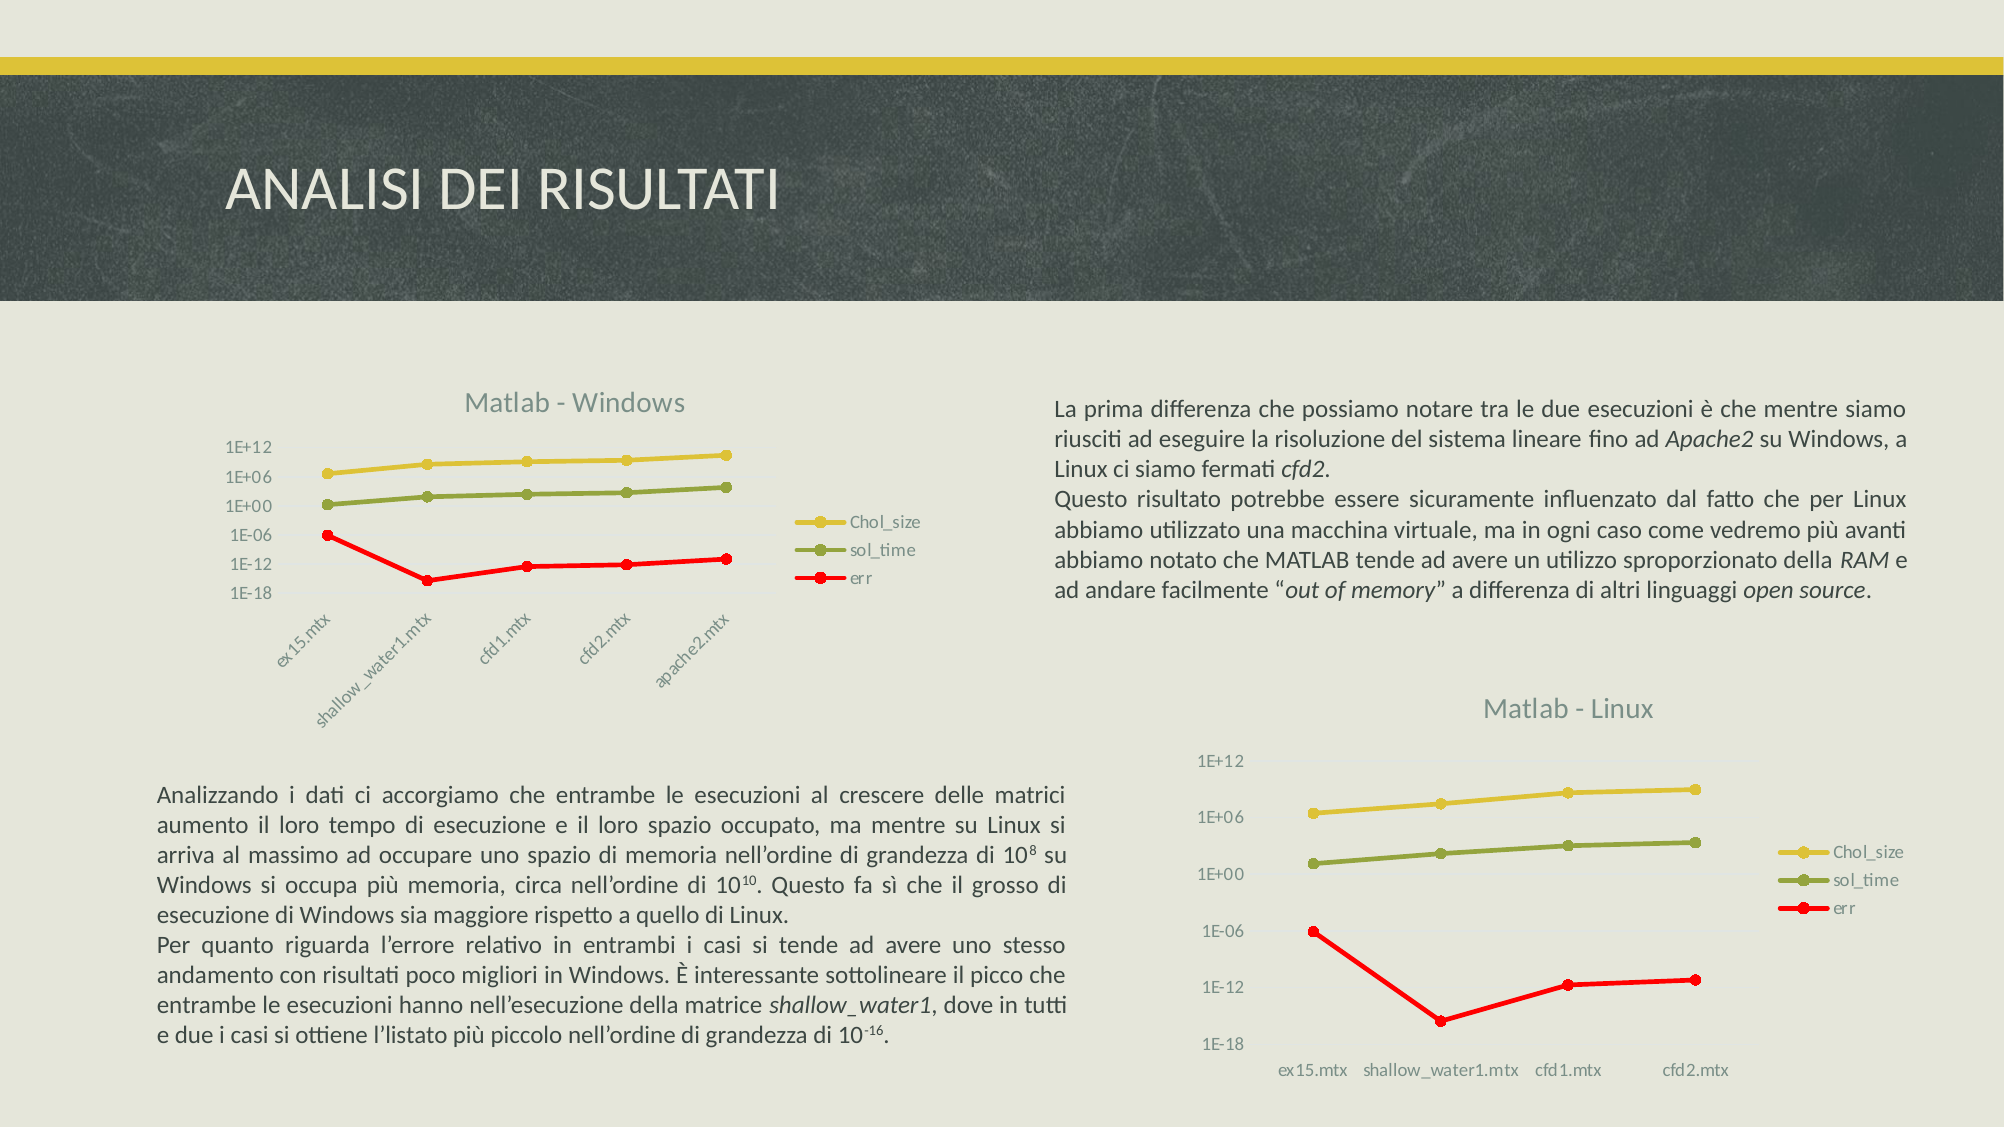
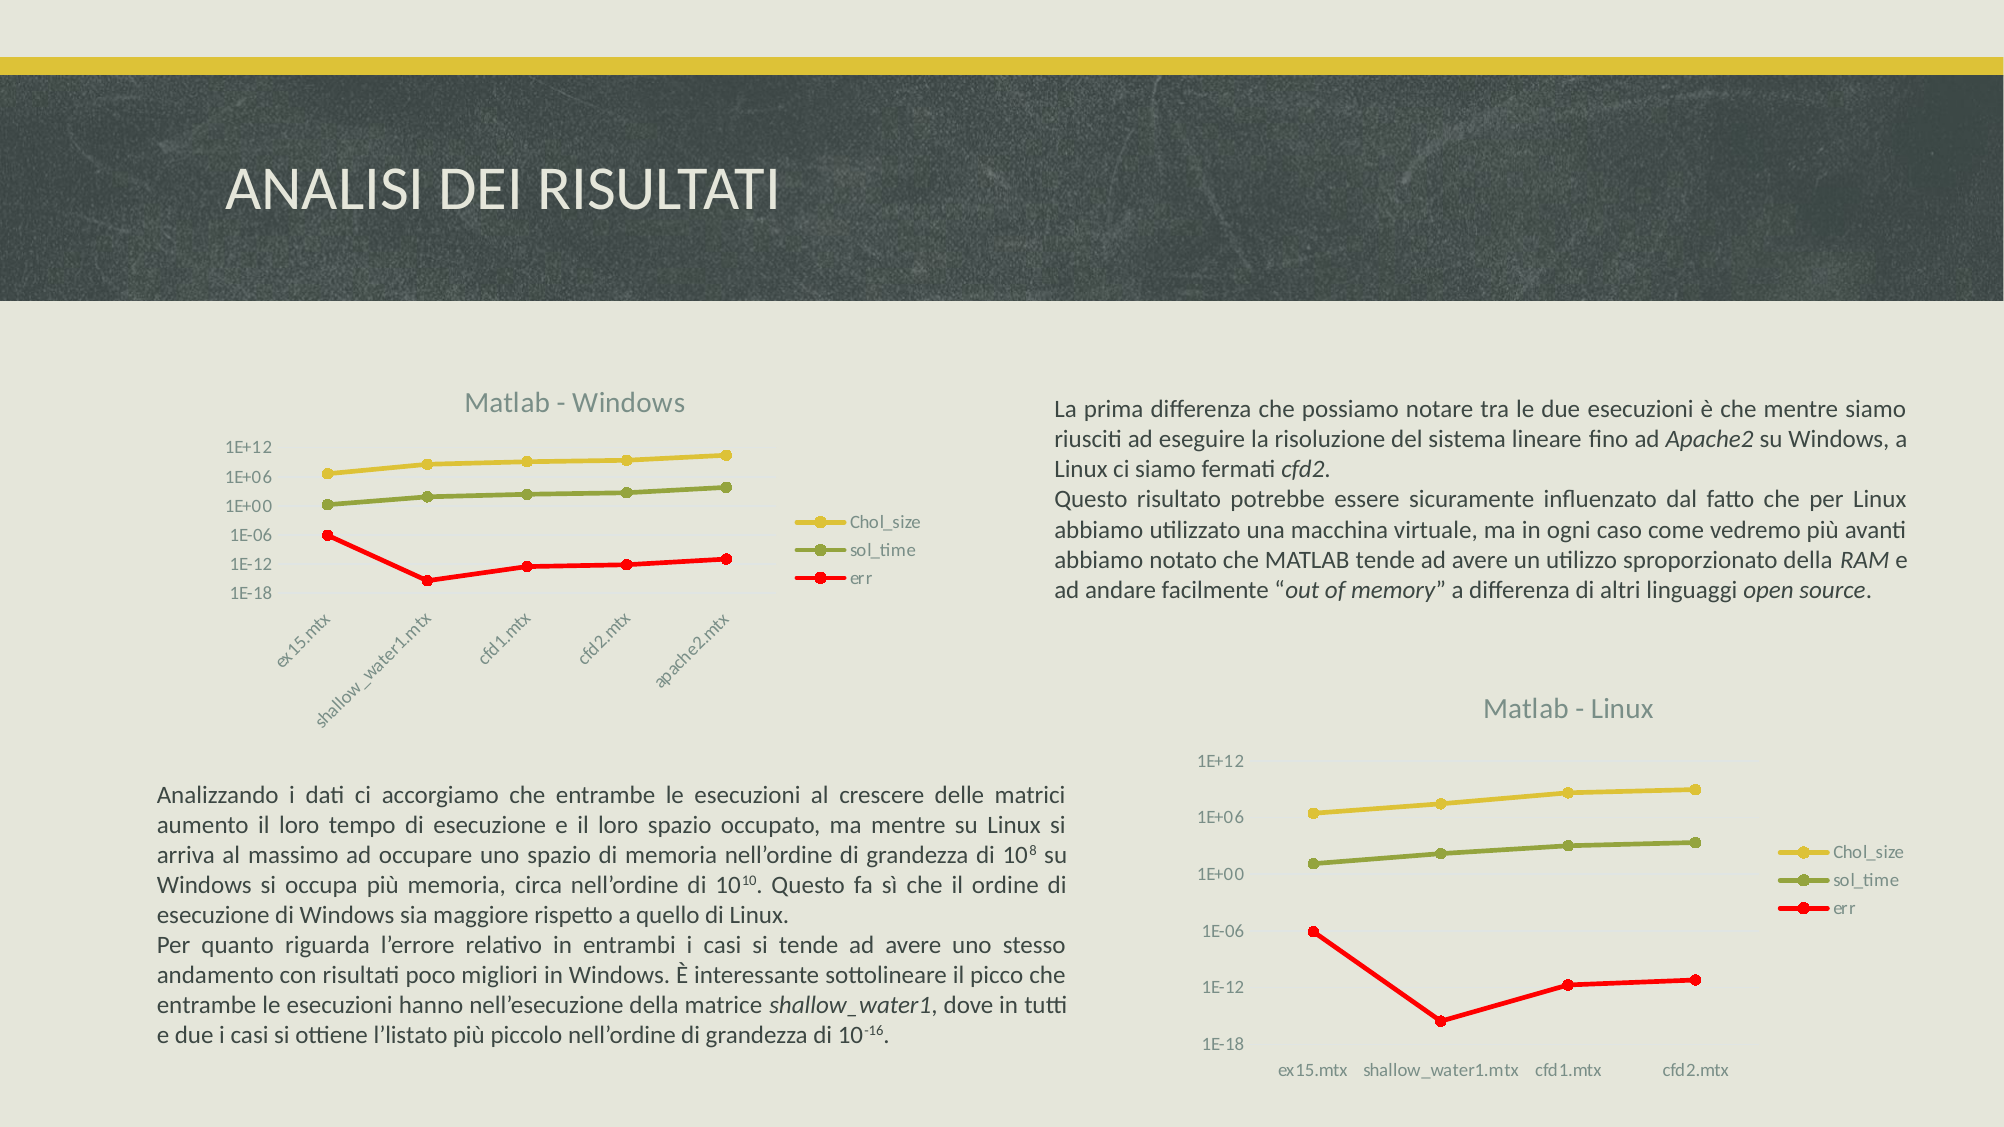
grosso: grosso -> ordine (1005, 885)
